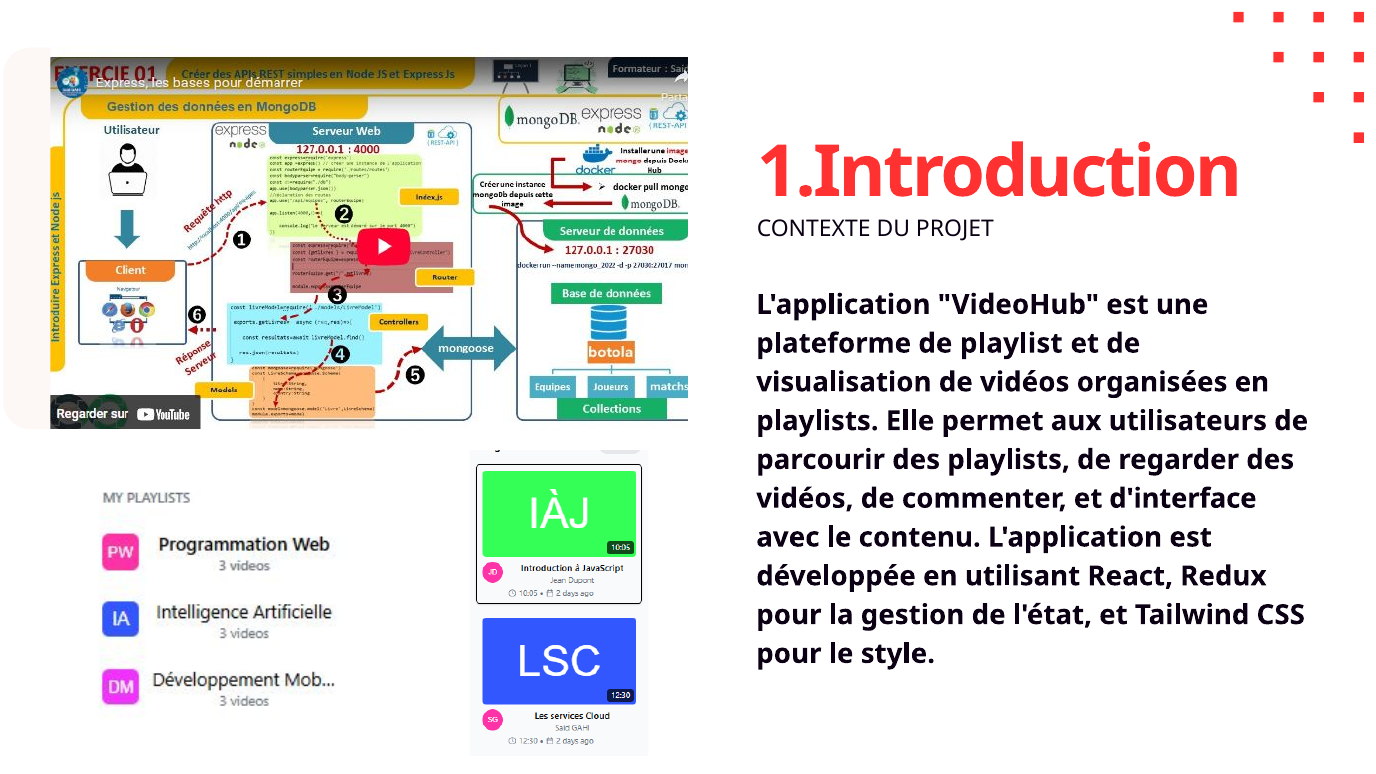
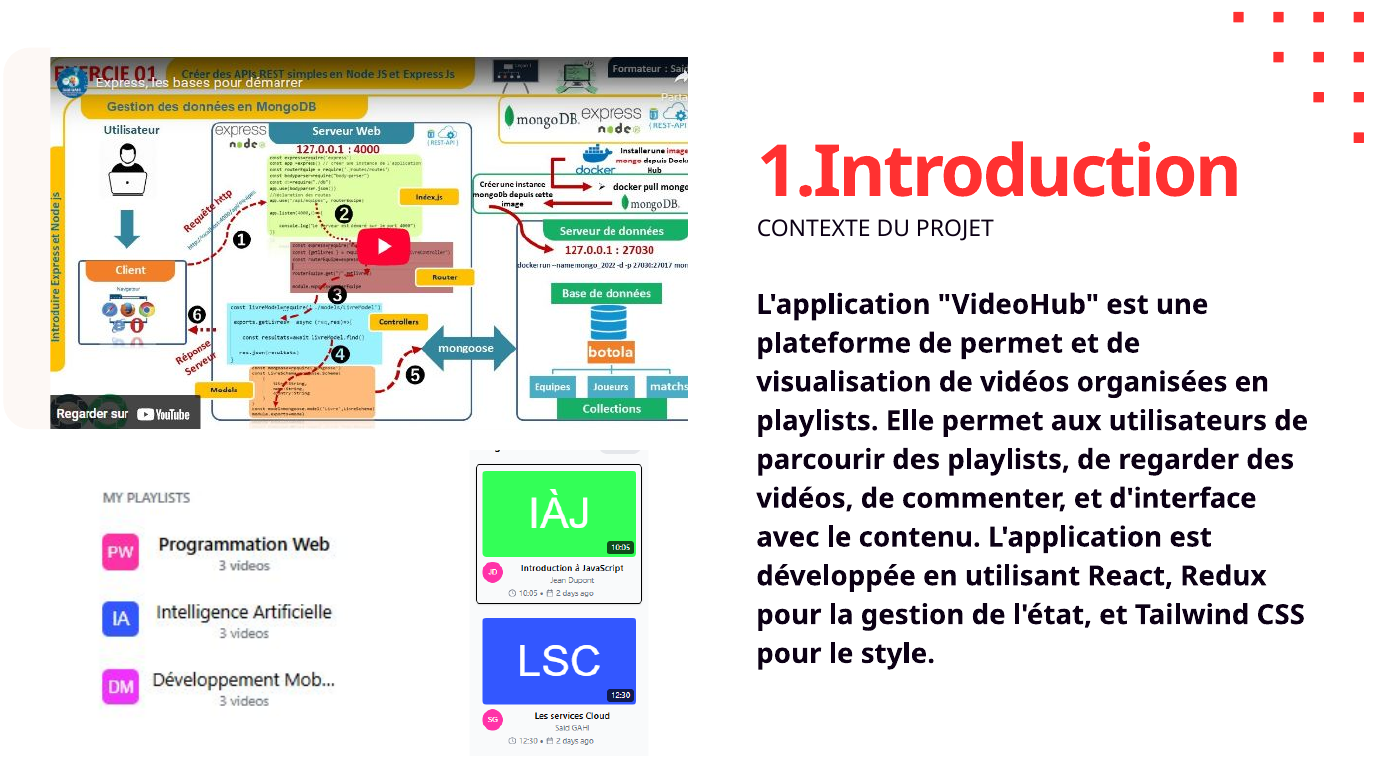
de playlist: playlist -> permet (1011, 343)
